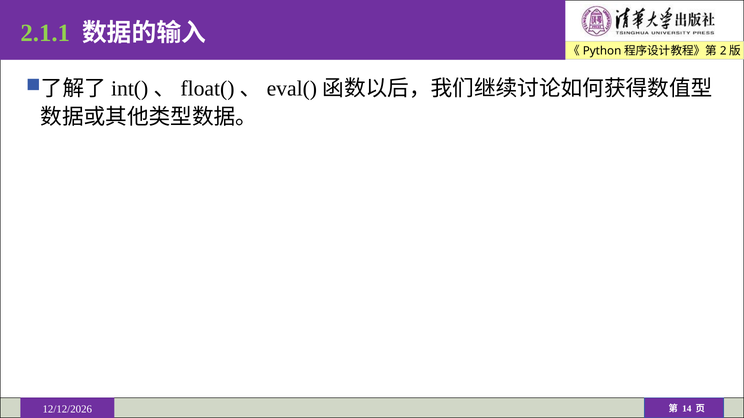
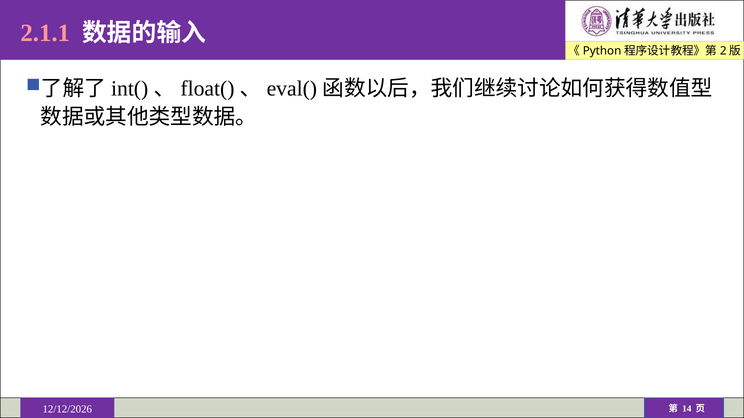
2.1.1 colour: light green -> pink (45, 33)
